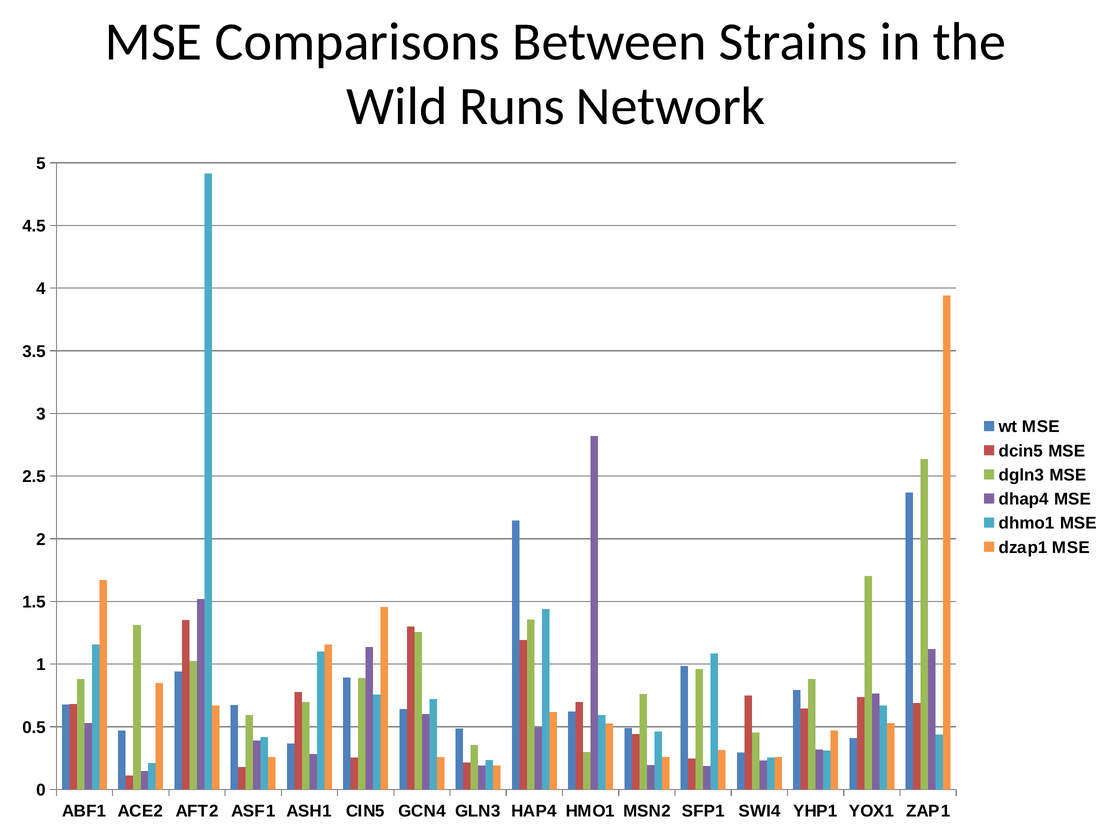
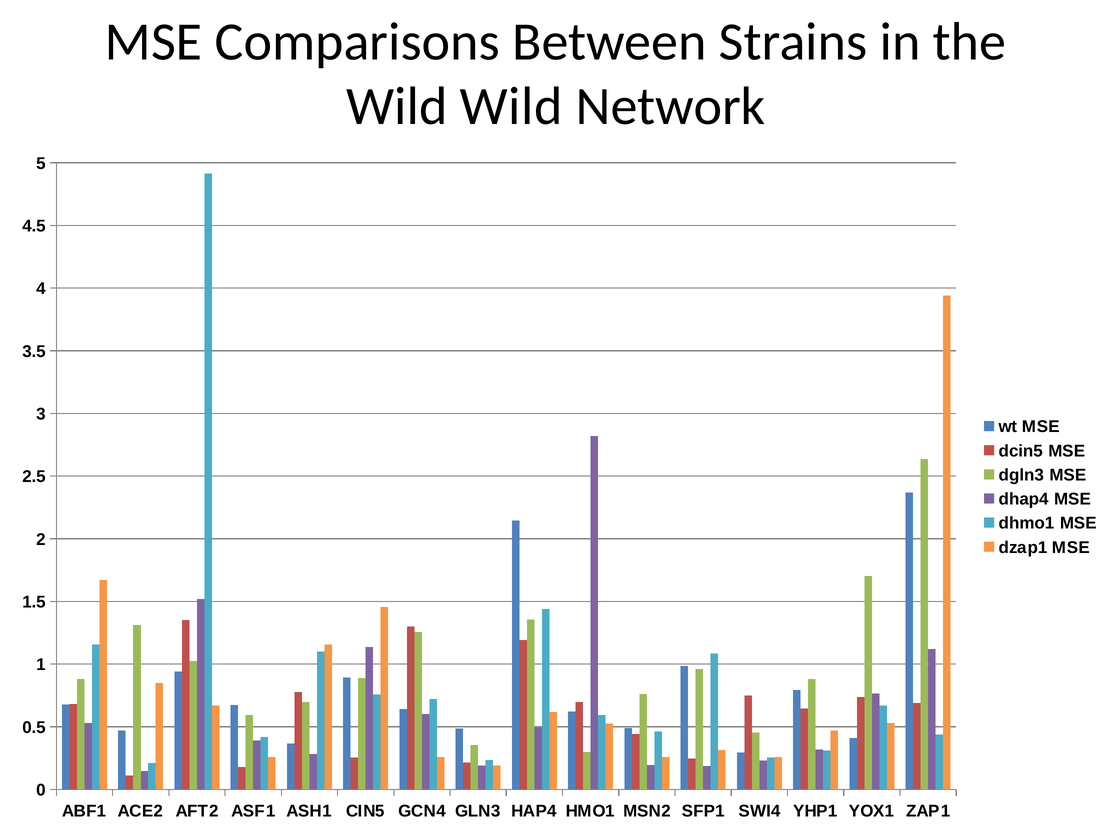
Wild Runs: Runs -> Wild (511, 107)
